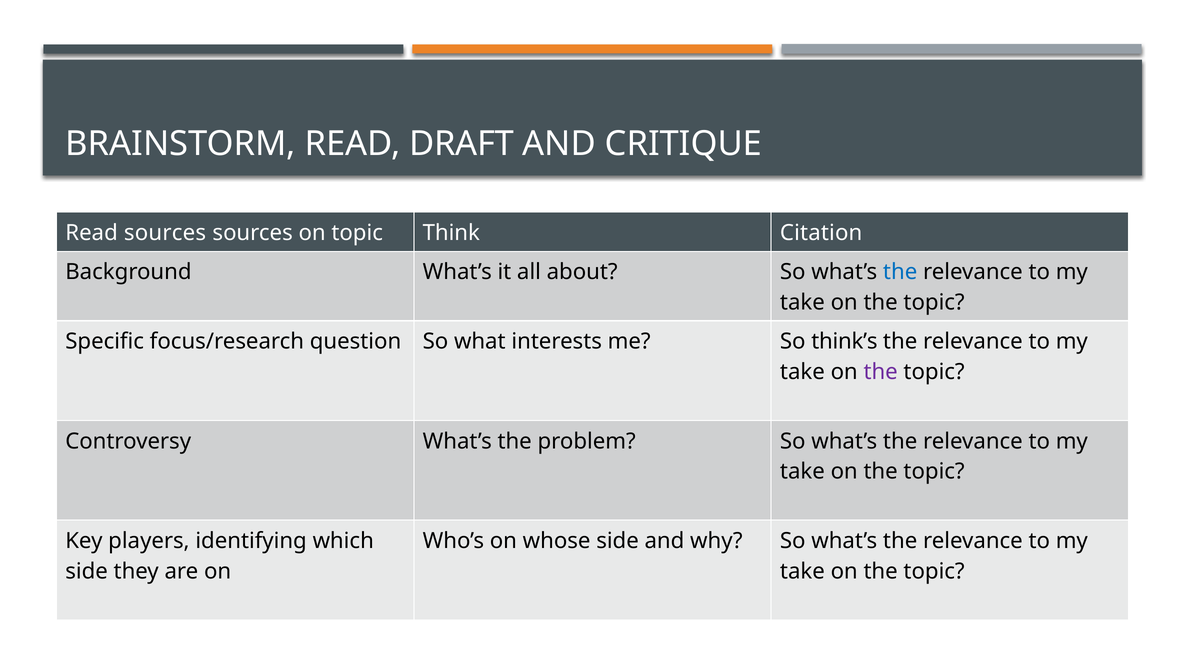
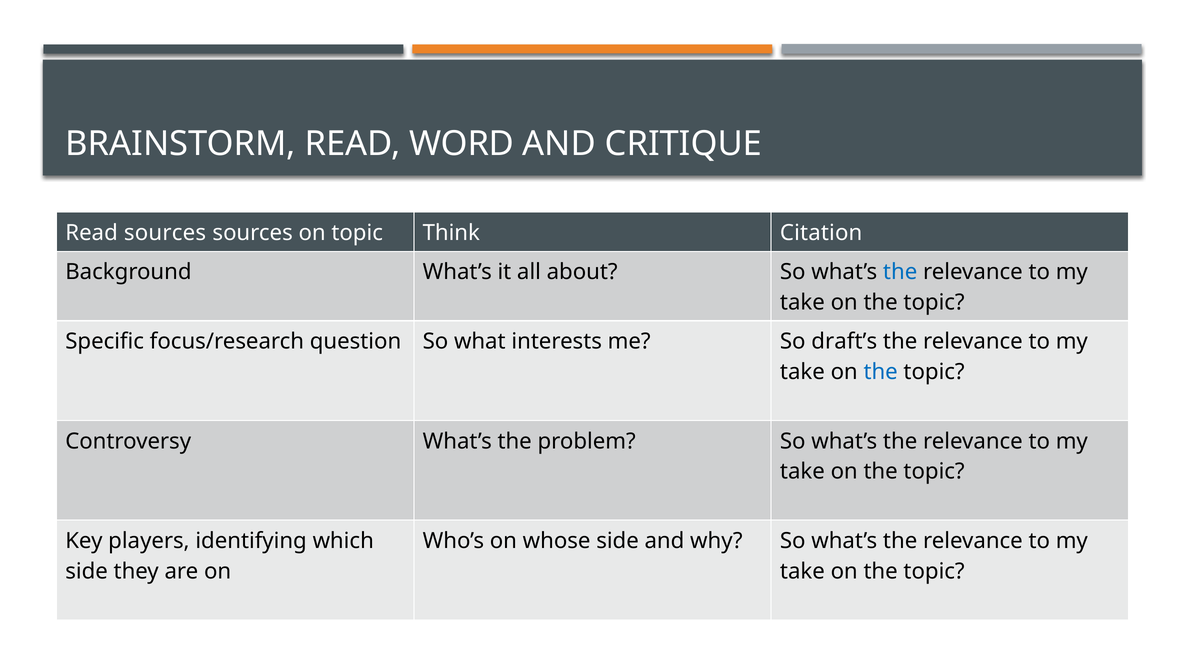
DRAFT: DRAFT -> WORD (462, 144)
think’s: think’s -> draft’s (844, 341)
the colour: purple -> blue (881, 372)
